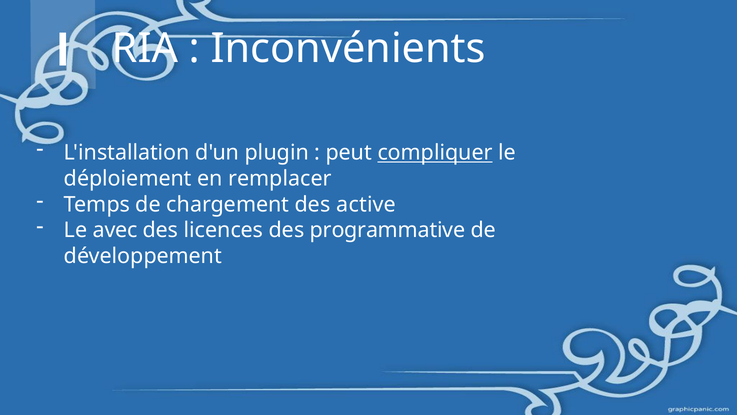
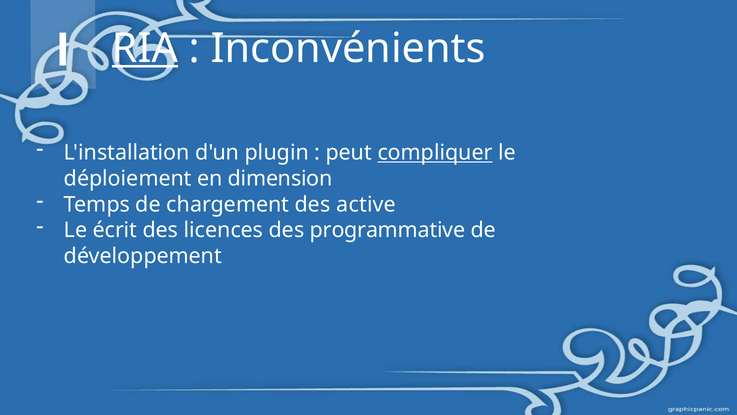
RIA underline: none -> present (145, 48)
remplacer: remplacer -> dimension (280, 178)
avec: avec -> écrit (115, 230)
